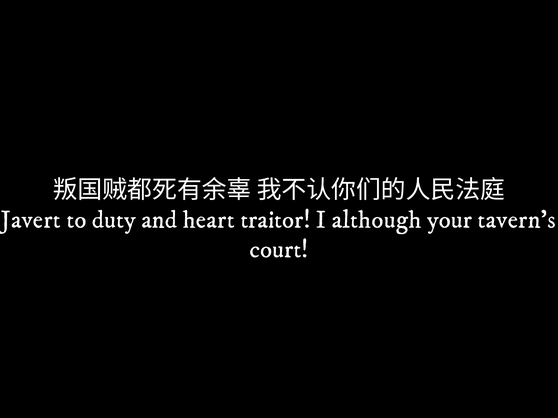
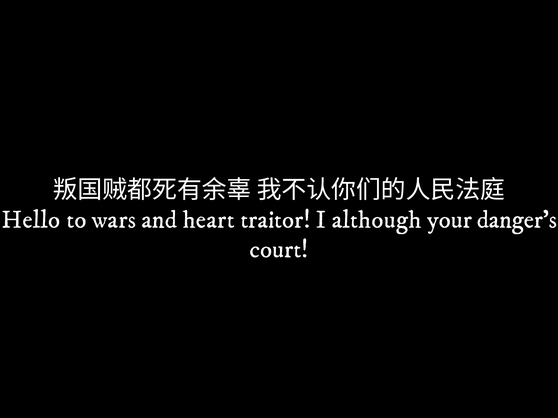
Javert: Javert -> Hello (31, 220)
duty: duty -> wars (114, 220)
tavern's: tavern's -> danger's (517, 220)
